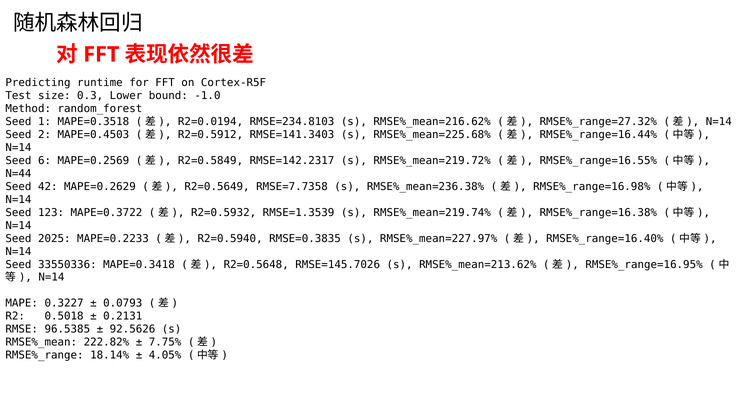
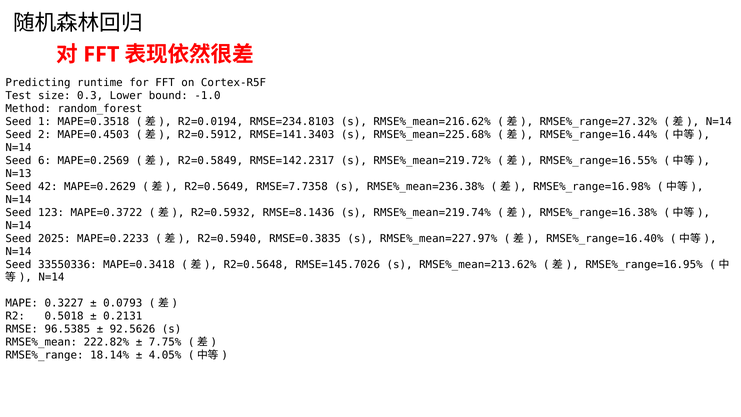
N=44: N=44 -> N=13 (18, 174)
RMSE=1.3539: RMSE=1.3539 -> RMSE=8.1436 (299, 212)
